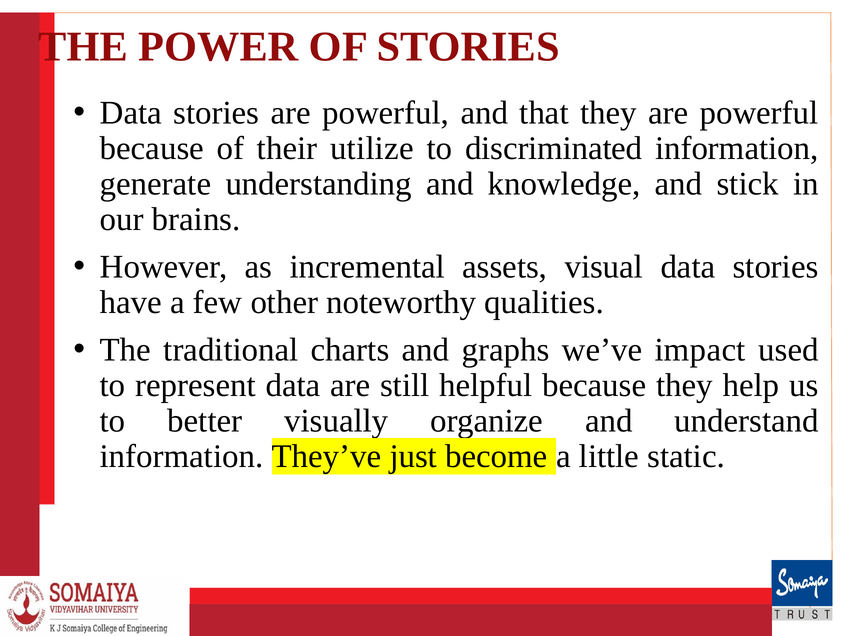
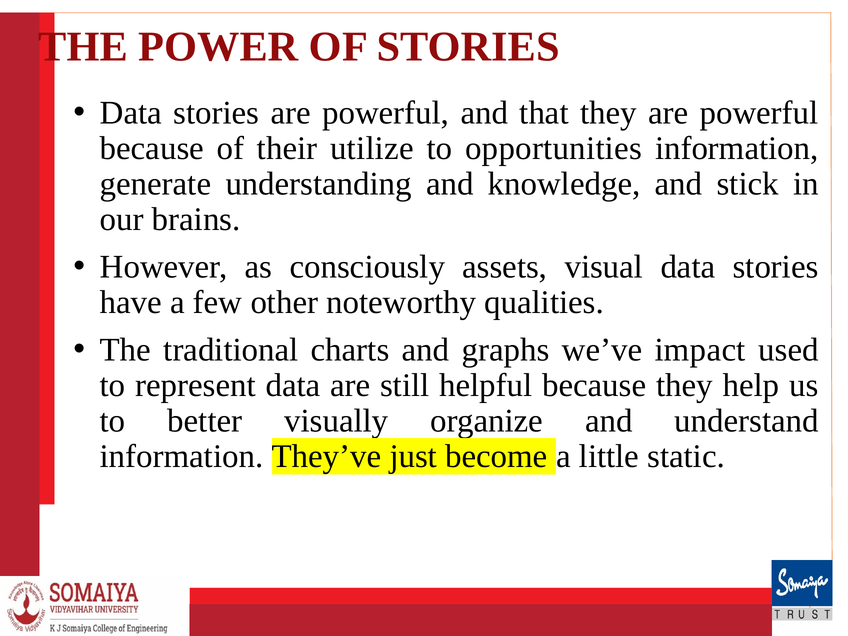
discriminated: discriminated -> opportunities (554, 148)
incremental: incremental -> consciously (367, 267)
